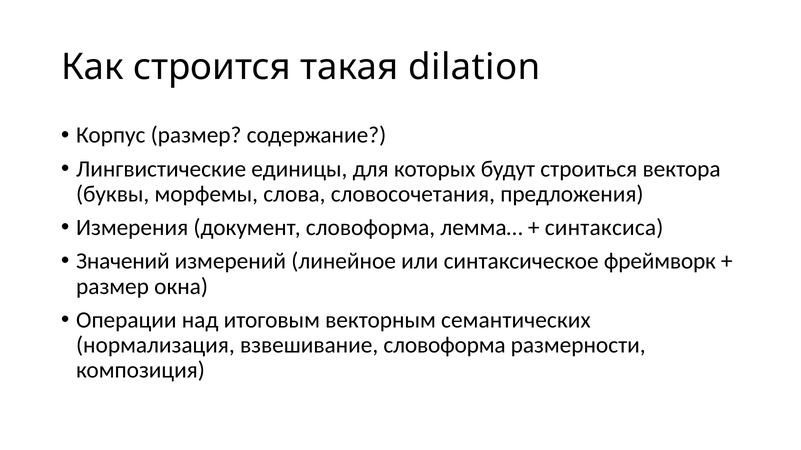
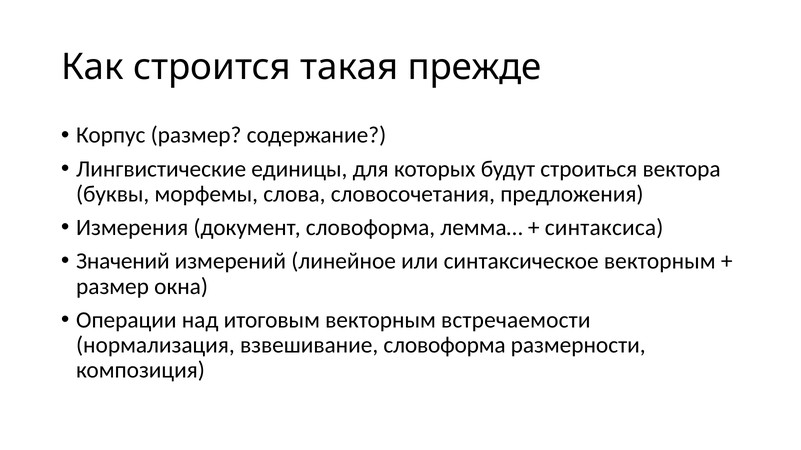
dilation: dilation -> прежде (475, 67)
синтаксическое фреймворк: фреймворк -> векторным (660, 261)
семантических: семантических -> встречаемости (516, 320)
